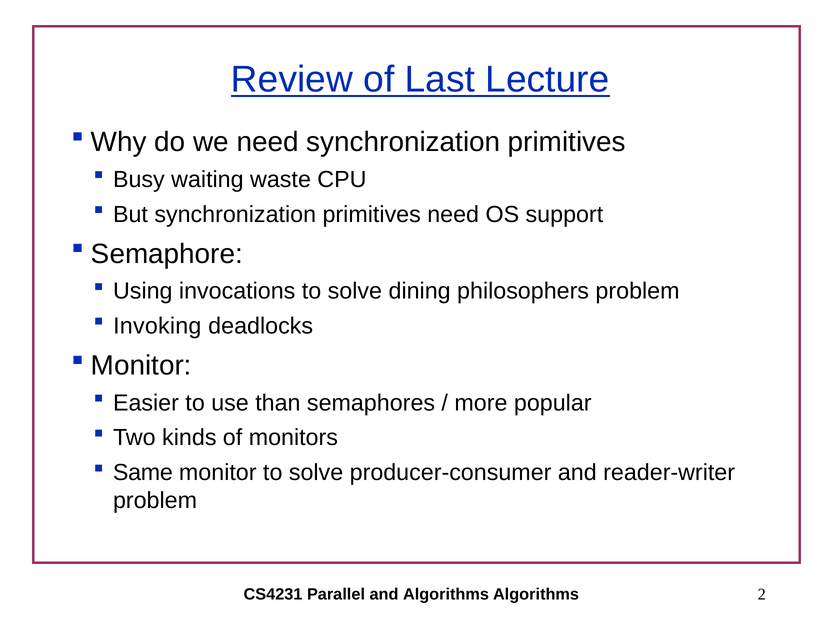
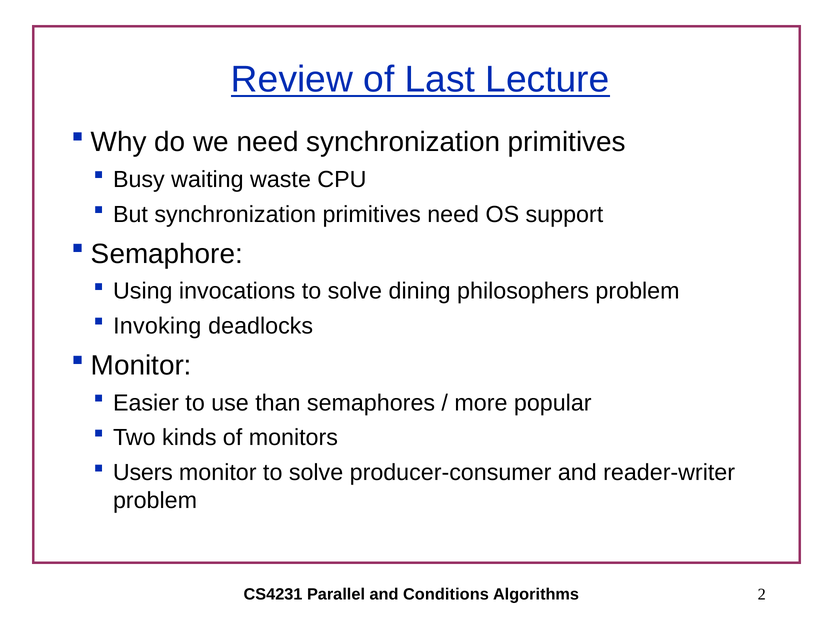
Same: Same -> Users (143, 472)
and Algorithms: Algorithms -> Conditions (446, 594)
